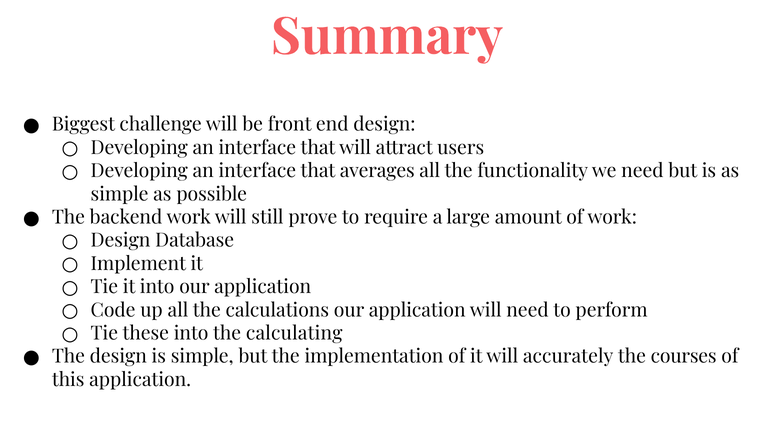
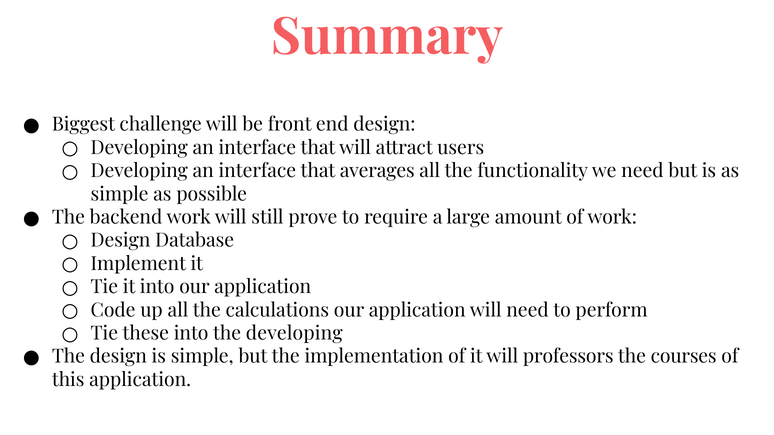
the calculating: calculating -> developing (294, 334)
accurately: accurately -> professors (568, 357)
